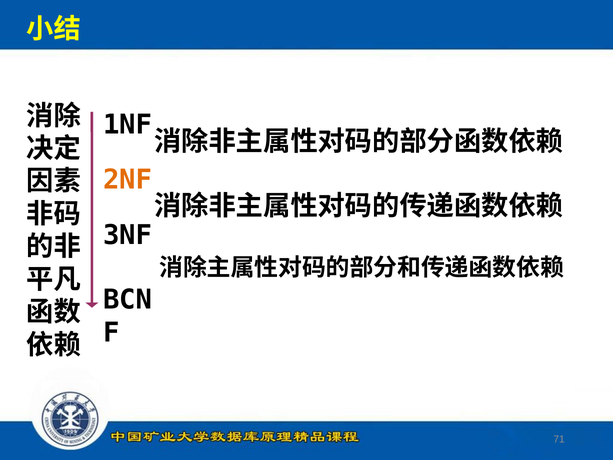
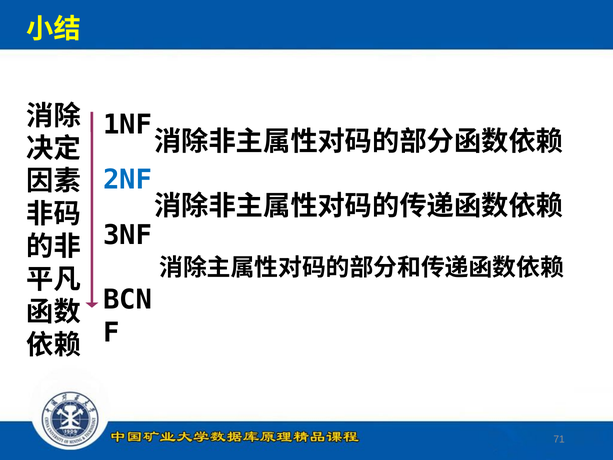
2NF colour: orange -> blue (128, 180)
